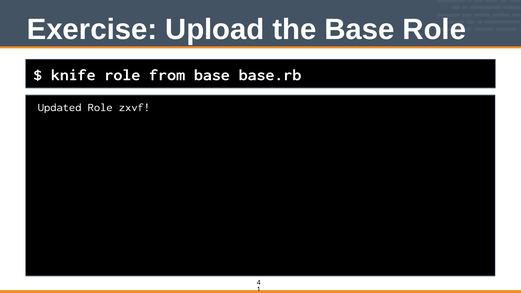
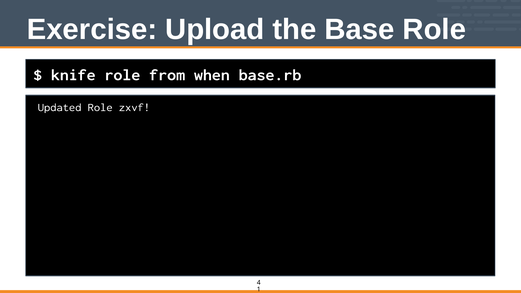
from base: base -> when (212, 75)
